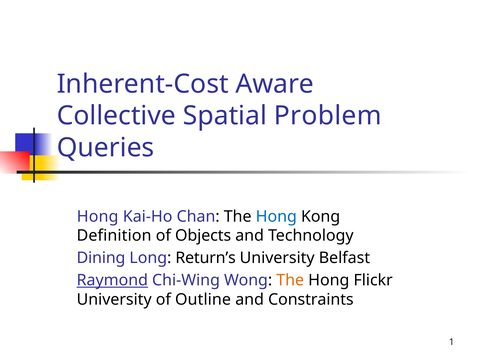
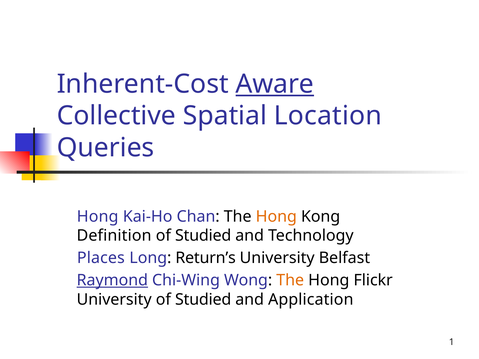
Aware underline: none -> present (275, 84)
Problem: Problem -> Location (328, 116)
Hong colour: blue -> orange (276, 217)
Objects: Objects -> Studied (203, 236)
Dining: Dining -> Places (101, 258)
University of Outline: Outline -> Studied (203, 300)
Constraints: Constraints -> Application (311, 300)
